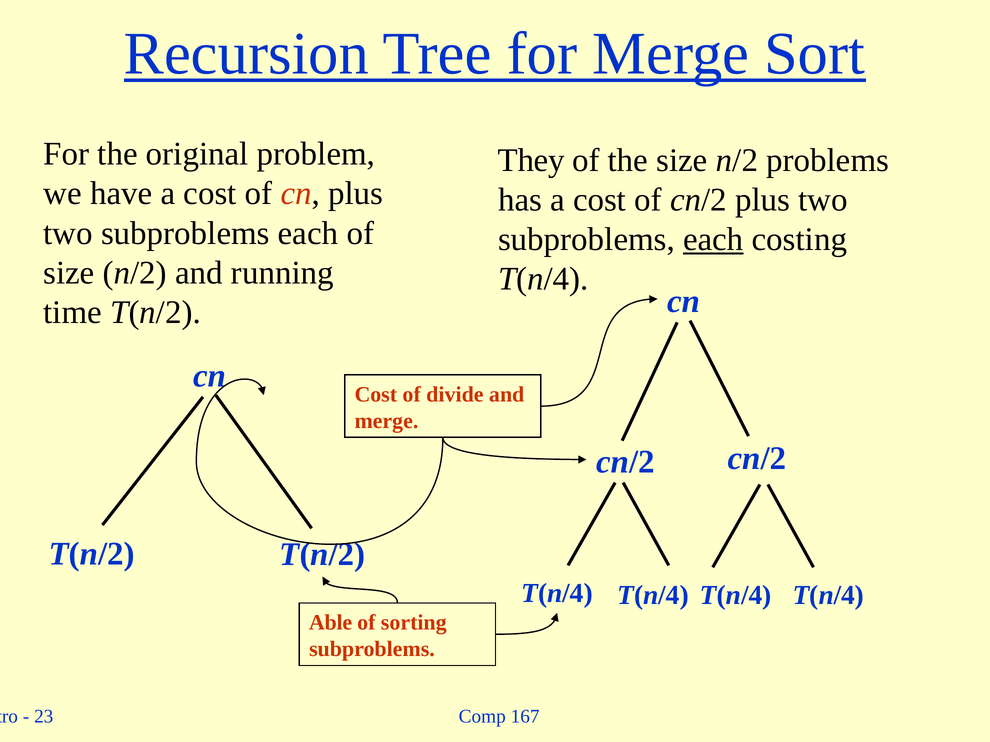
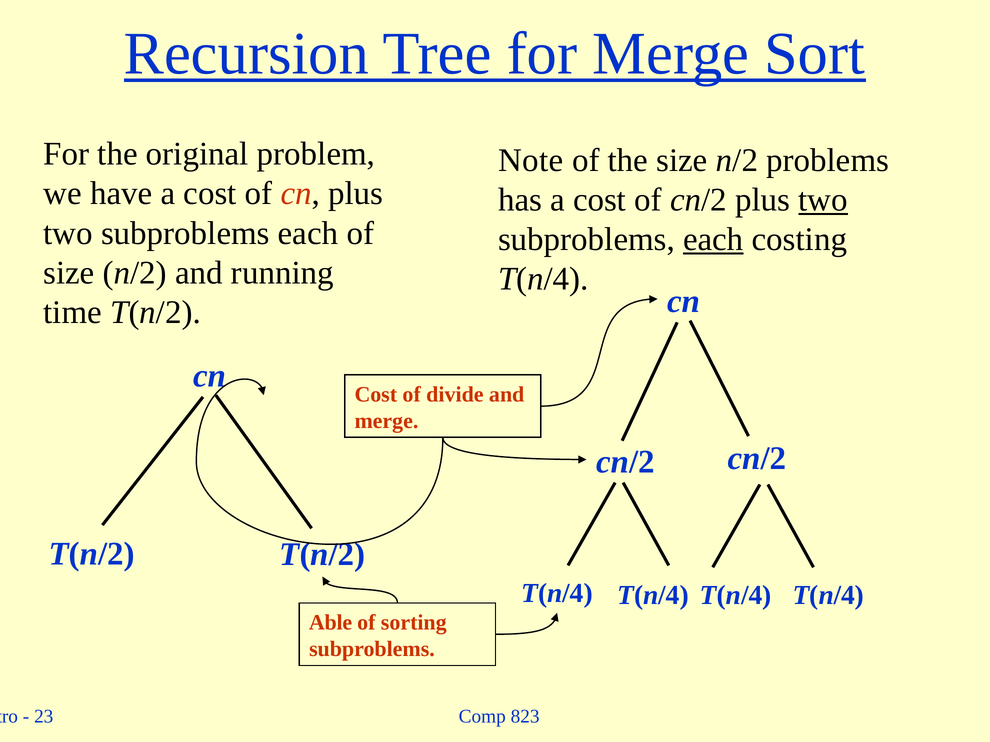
They: They -> Note (531, 160)
two underline: none -> present (823, 200)
167: 167 -> 823 (525, 717)
